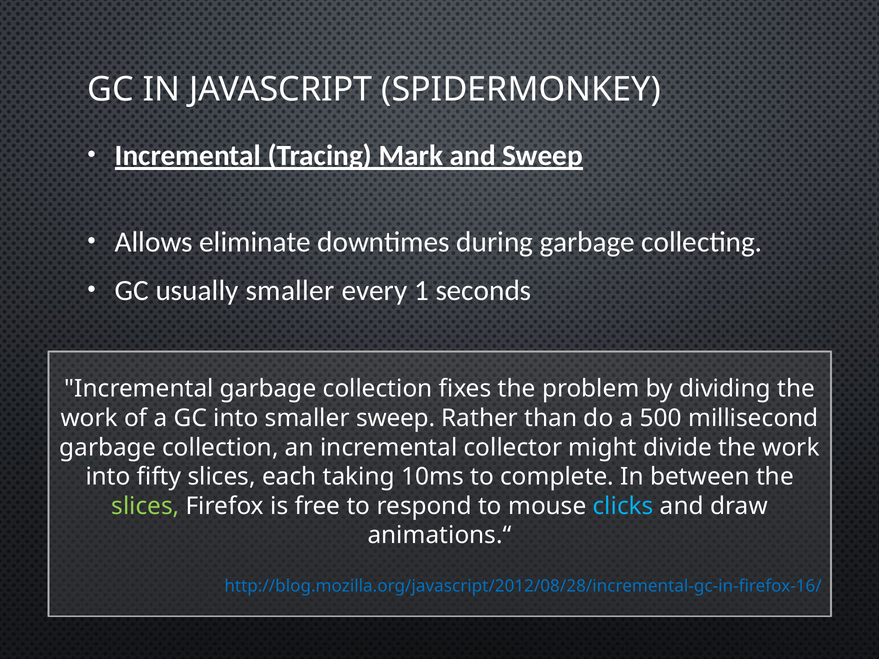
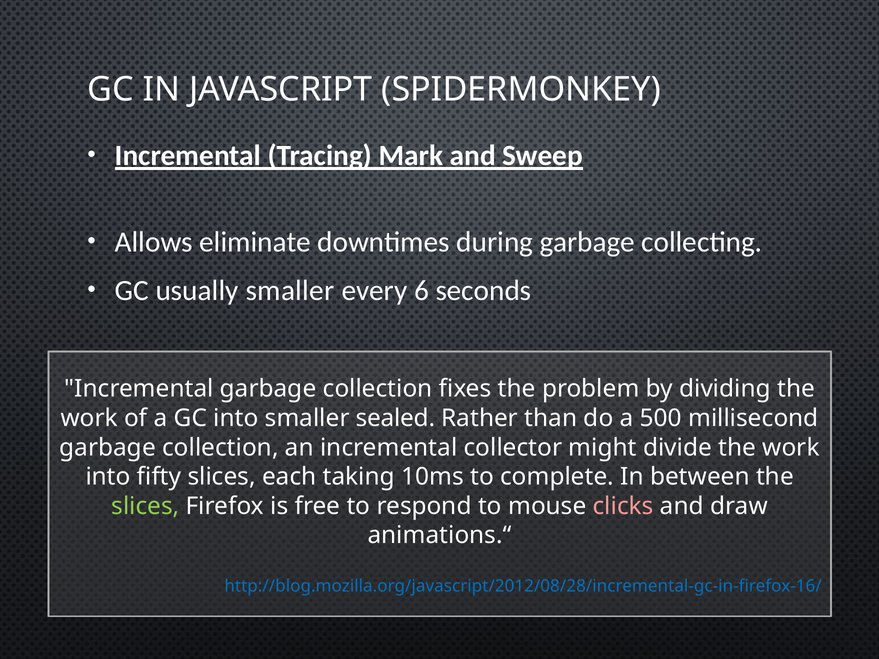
1: 1 -> 6 (421, 291)
smaller sweep: sweep -> sealed (396, 418)
clicks colour: light blue -> pink (623, 506)
